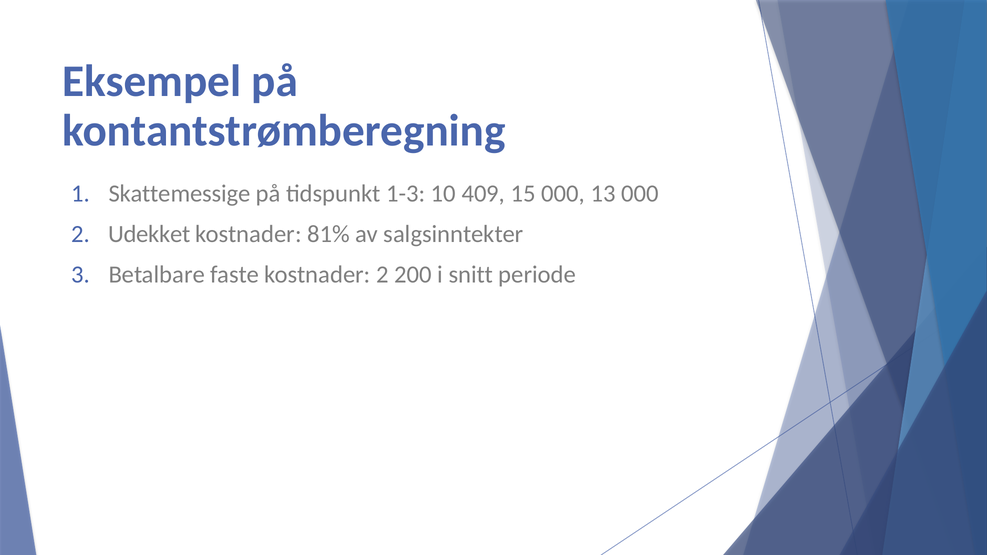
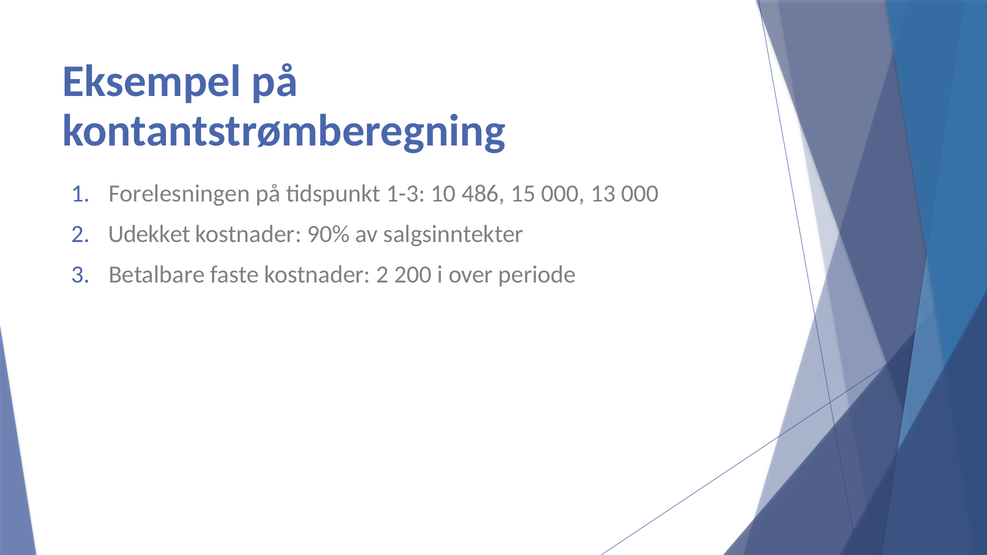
Skattemessige: Skattemessige -> Forelesningen (179, 194)
409: 409 -> 486 (483, 194)
81%: 81% -> 90% (328, 234)
snitt: snitt -> over (471, 275)
